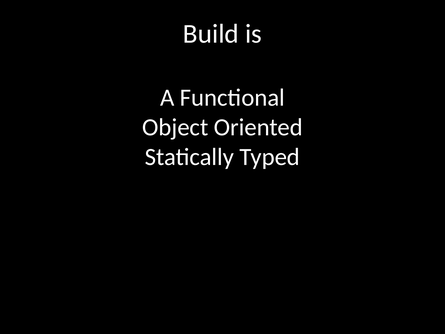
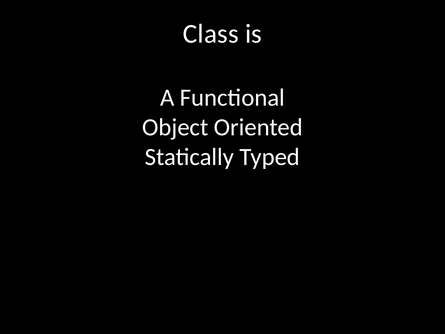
Build: Build -> Class (211, 34)
